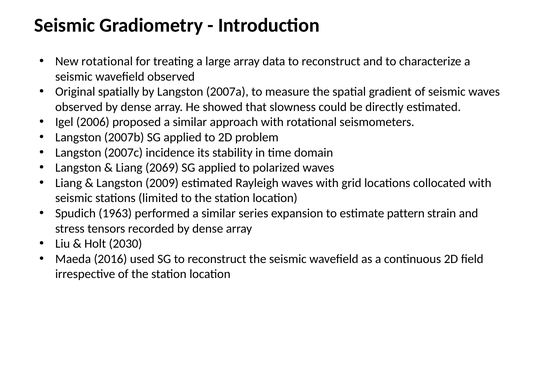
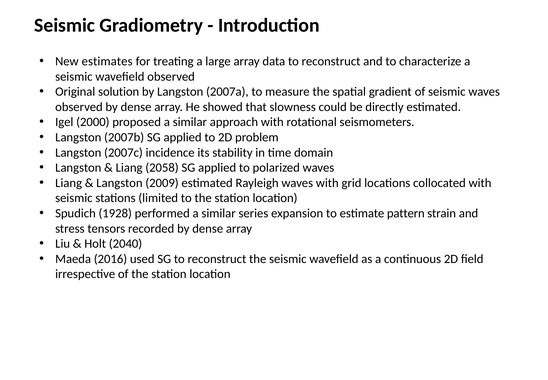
New rotational: rotational -> estimates (107, 61)
spatially: spatially -> solution (119, 92)
2006: 2006 -> 2000 (93, 122)
2069: 2069 -> 2058 (162, 167)
1963: 1963 -> 1928 (115, 213)
2030: 2030 -> 2040 (126, 243)
